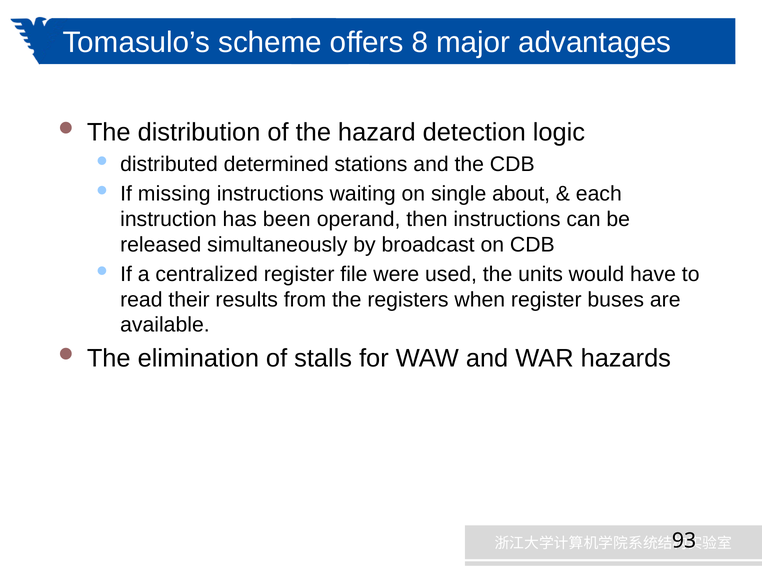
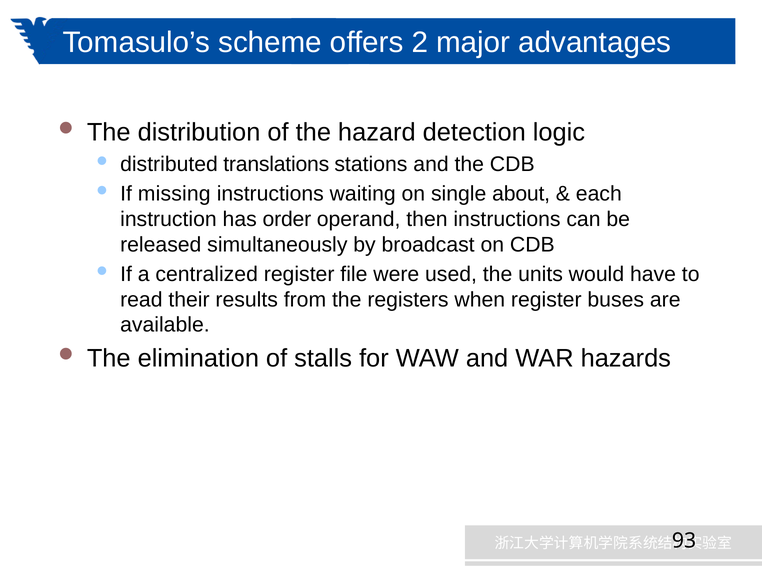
8: 8 -> 2 (420, 42)
determined: determined -> translations (276, 164)
been: been -> order (287, 219)
